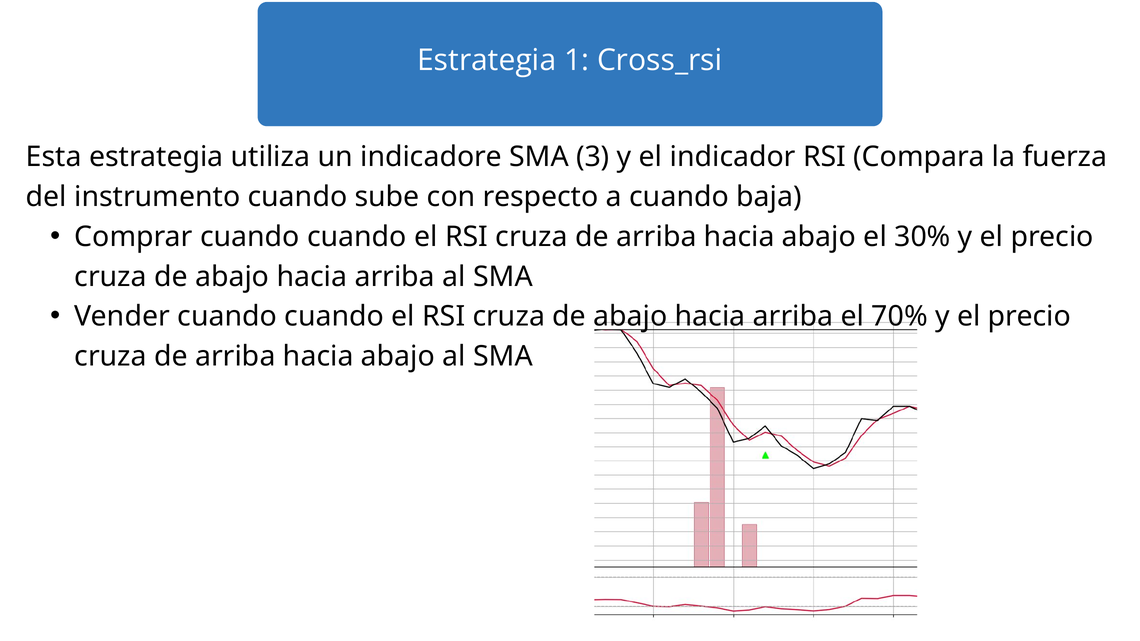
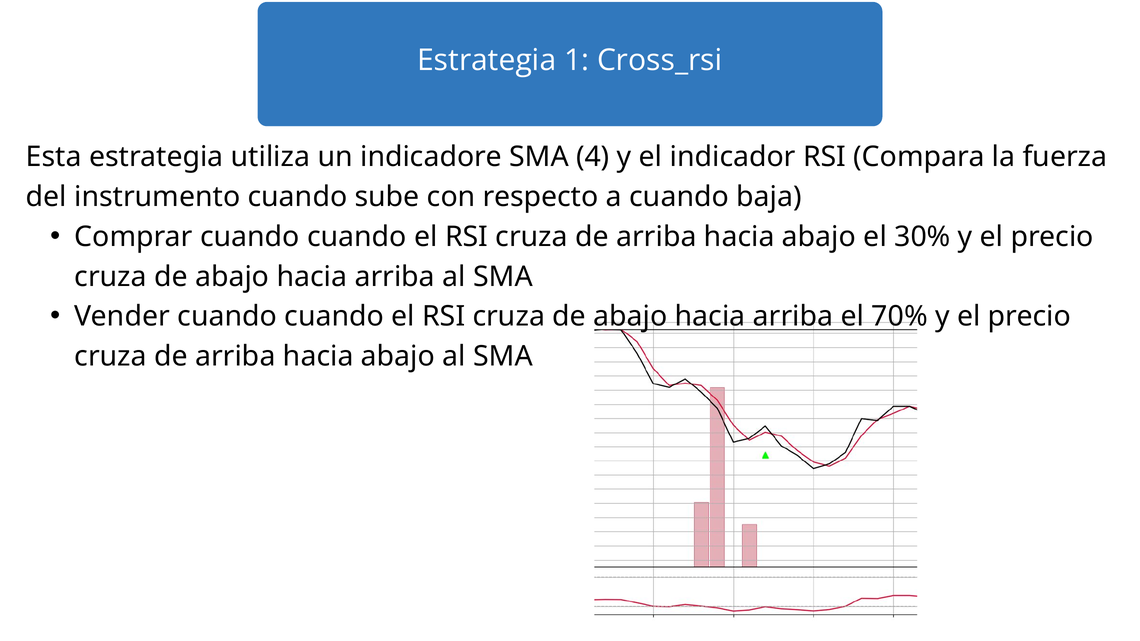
3: 3 -> 4 (593, 157)
